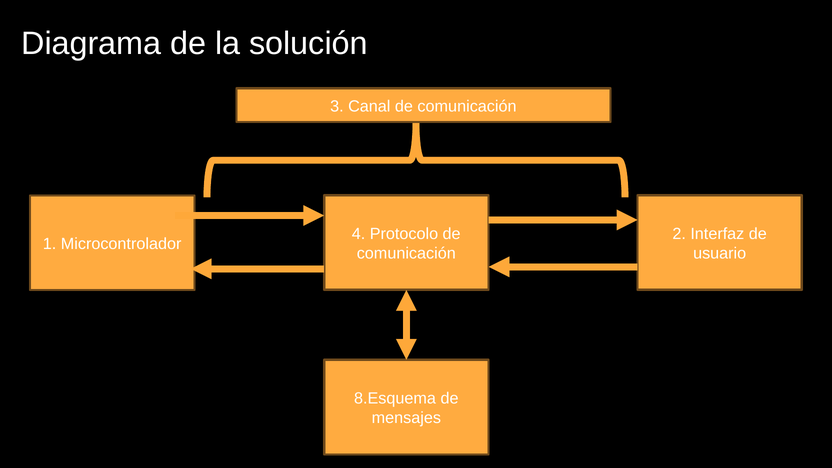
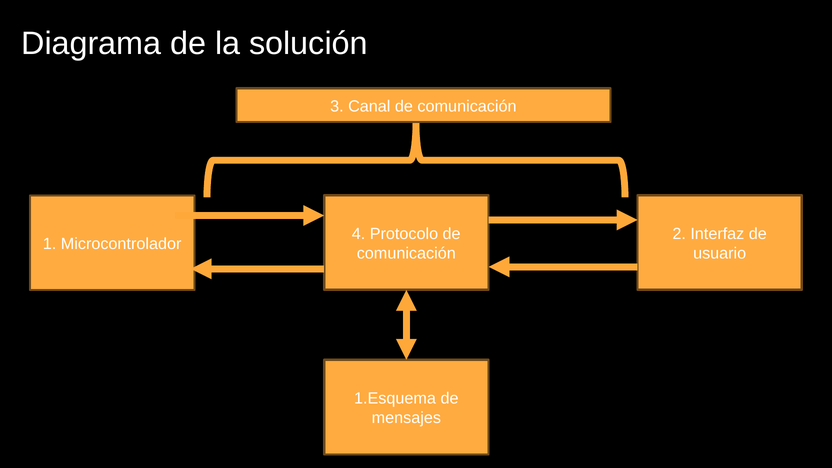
8.Esquema: 8.Esquema -> 1.Esquema (395, 399)
